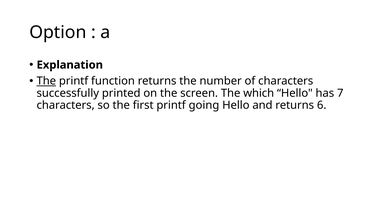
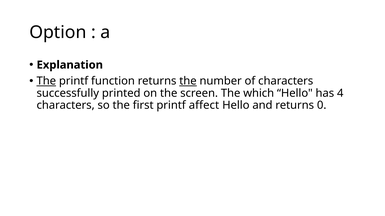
the underline: none -> present (188, 81)
7: 7 -> 4 (340, 93)
going: going -> affect (204, 105)
6: 6 -> 0 (322, 105)
